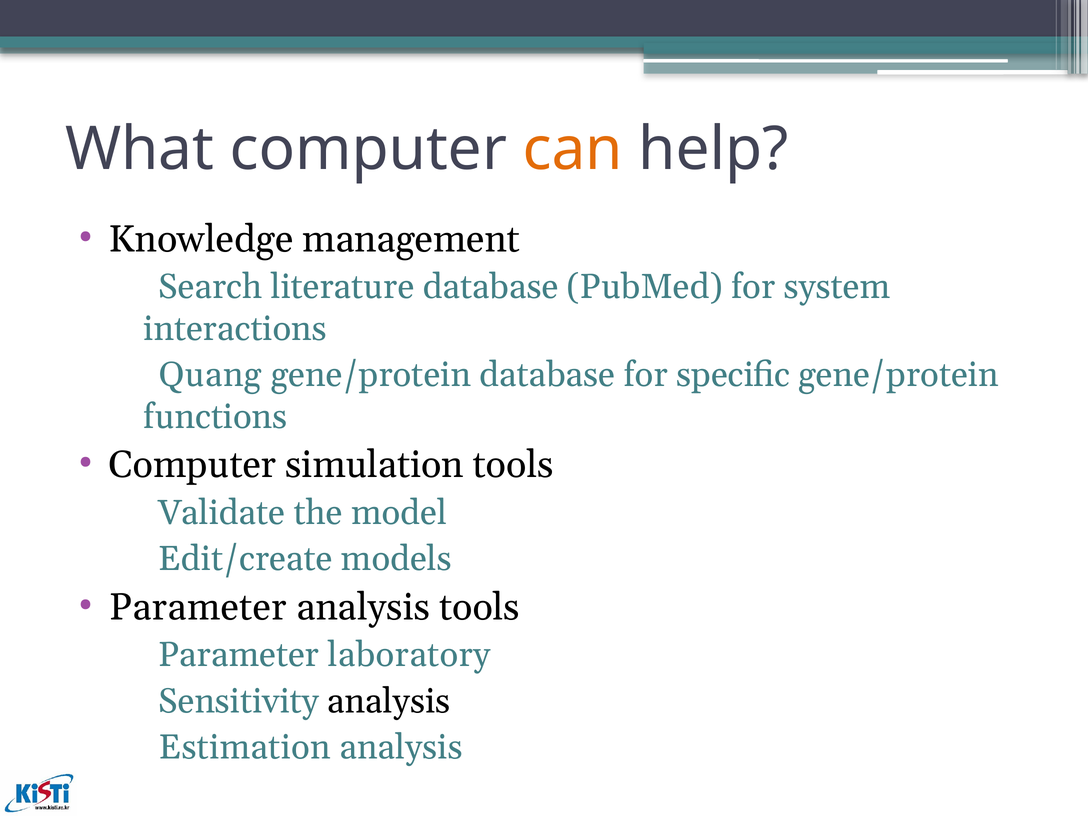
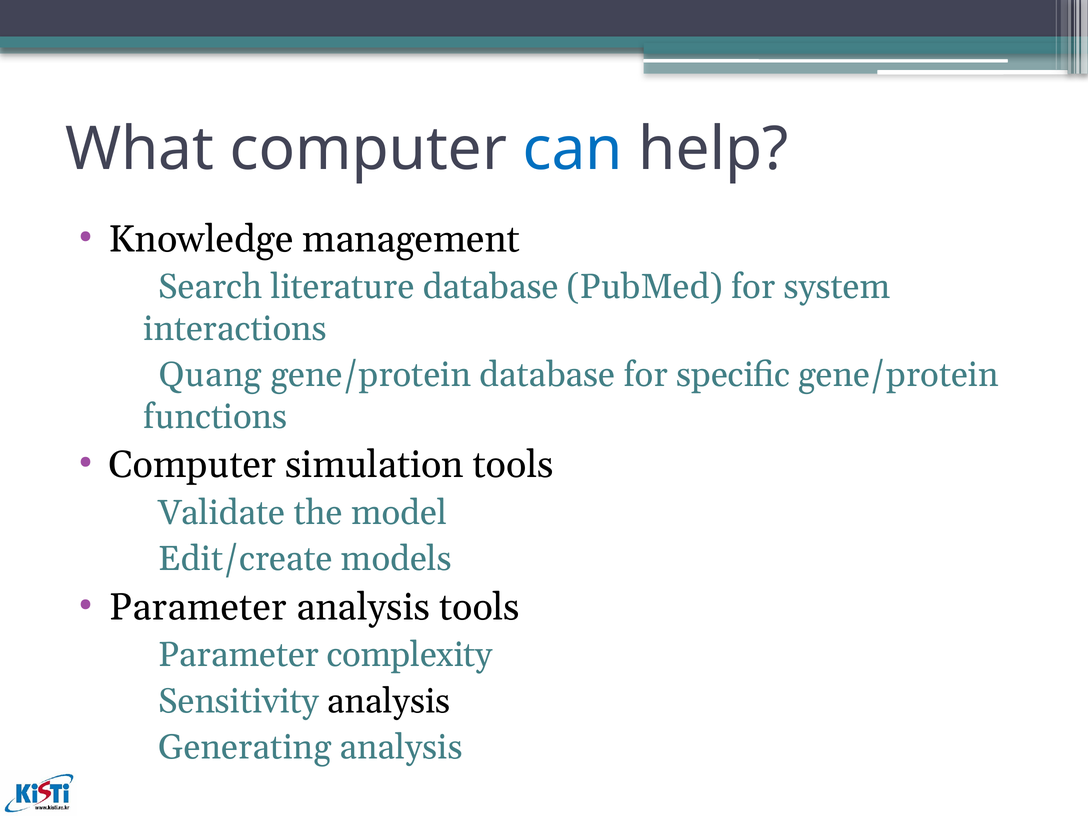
can colour: orange -> blue (573, 149)
laboratory: laboratory -> complexity (410, 655)
Estimation: Estimation -> Generating (245, 747)
